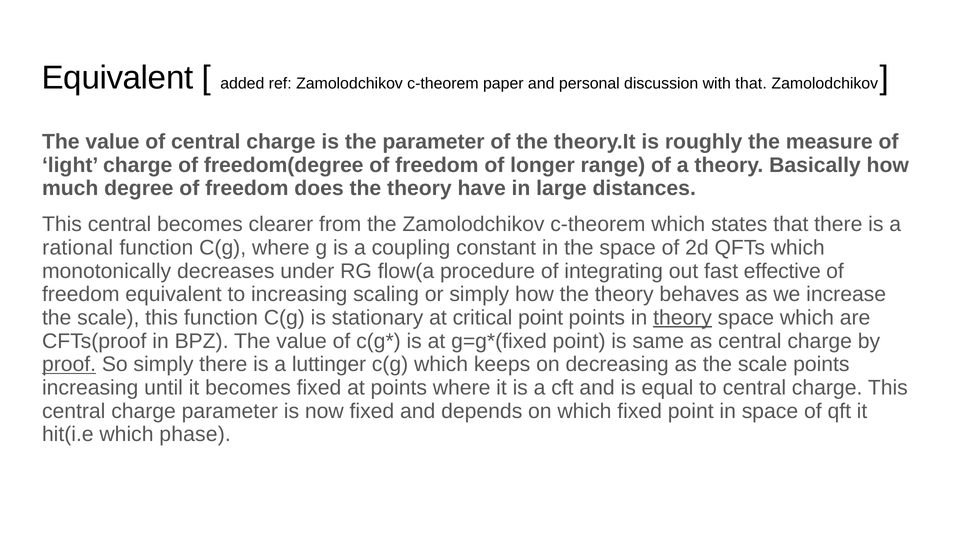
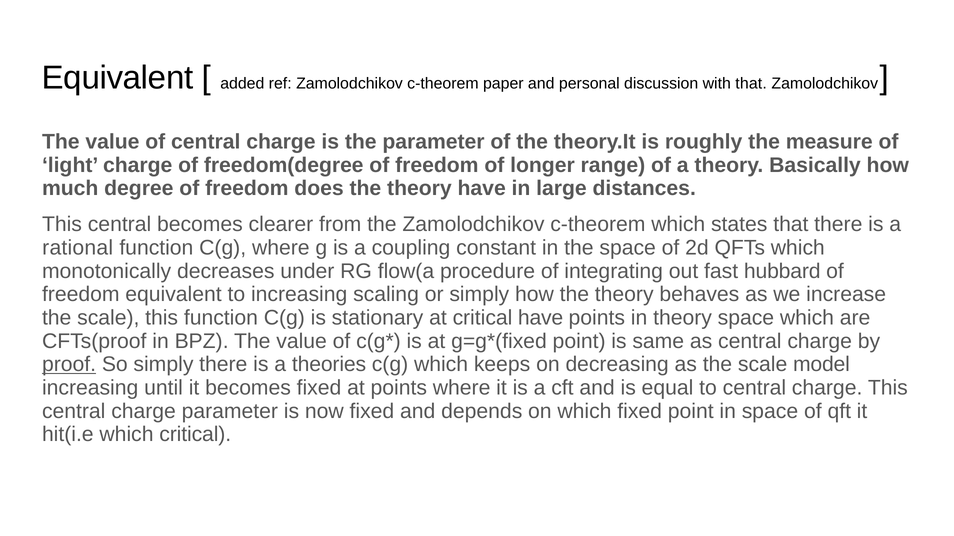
effective: effective -> hubbard (782, 271)
critical point: point -> have (541, 318)
theory underline: present -> none (683, 318)
luttinger: luttinger -> theories (329, 365)
scale points: points -> model (821, 365)
which phase: phase -> critical (195, 435)
